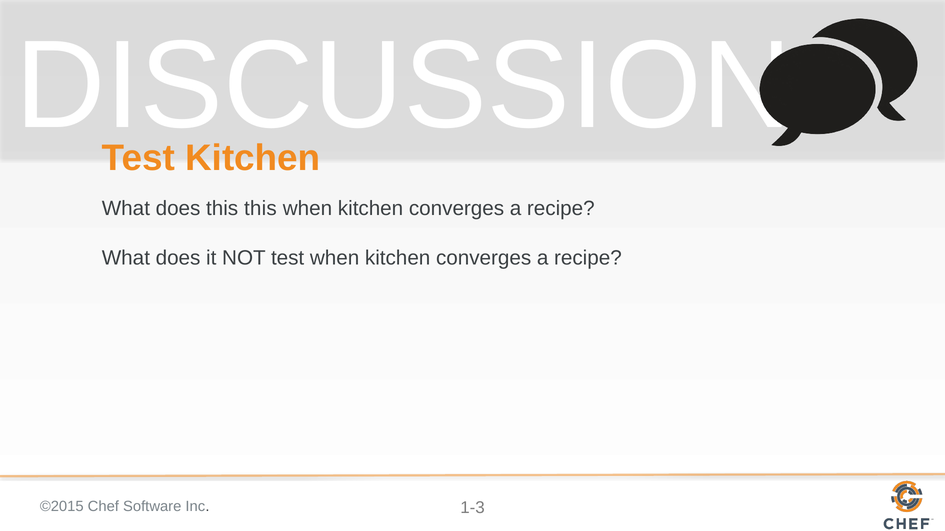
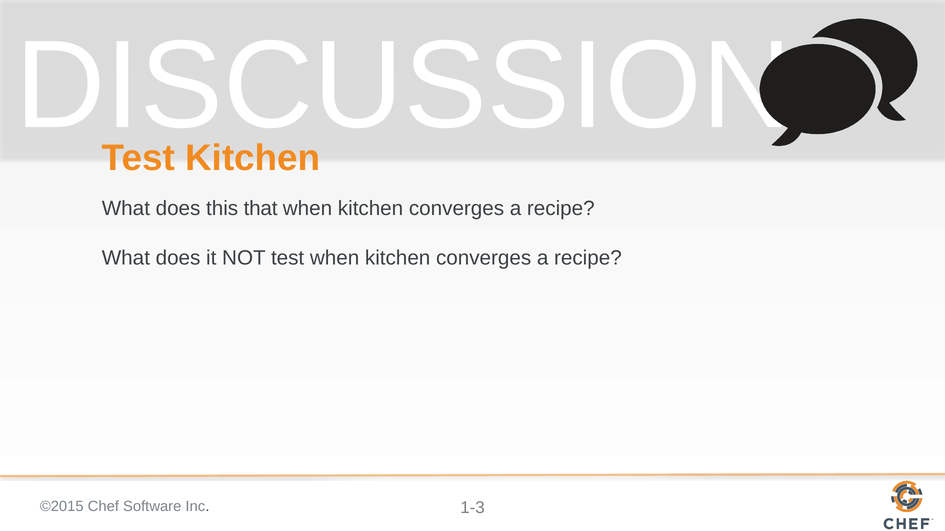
this this: this -> that (261, 209)
